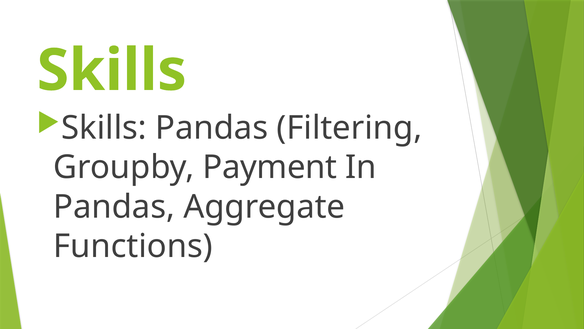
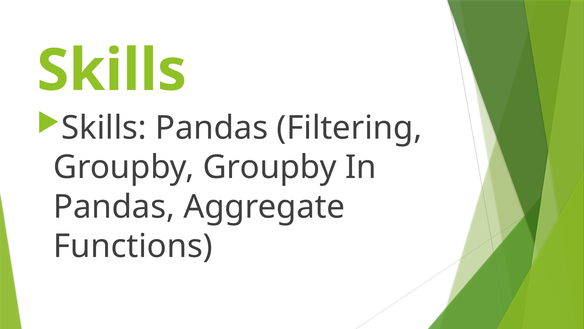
Groupby Payment: Payment -> Groupby (270, 167)
